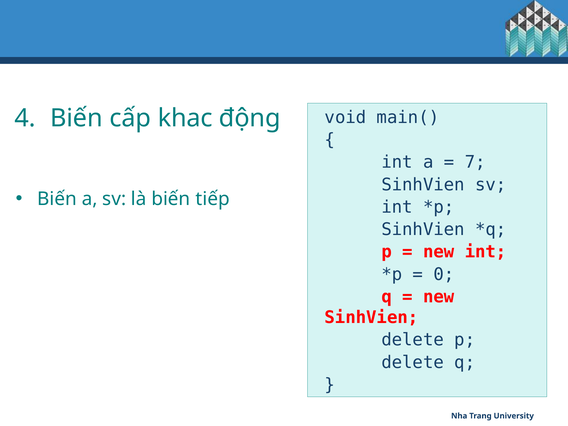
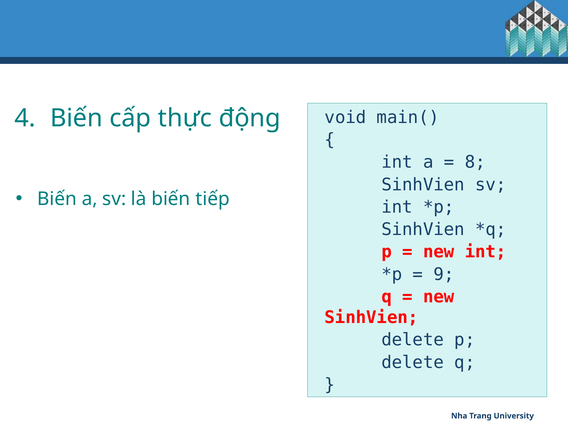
khac: khac -> thực (185, 118)
7: 7 -> 8 (475, 162)
0: 0 -> 9 (444, 274)
